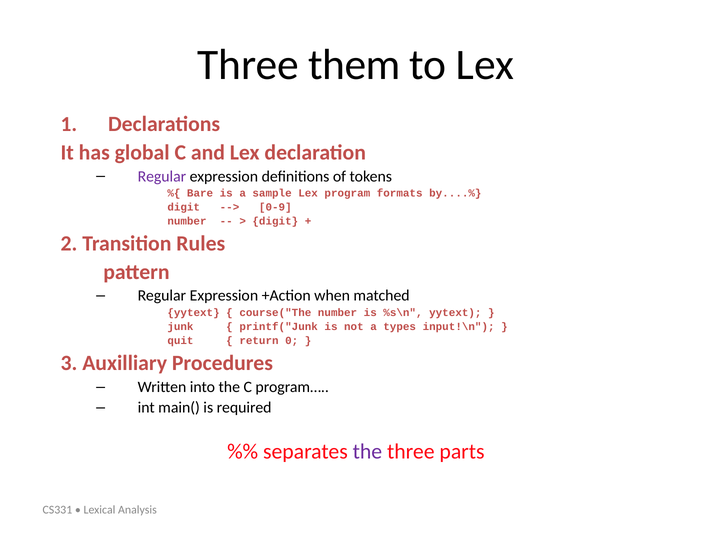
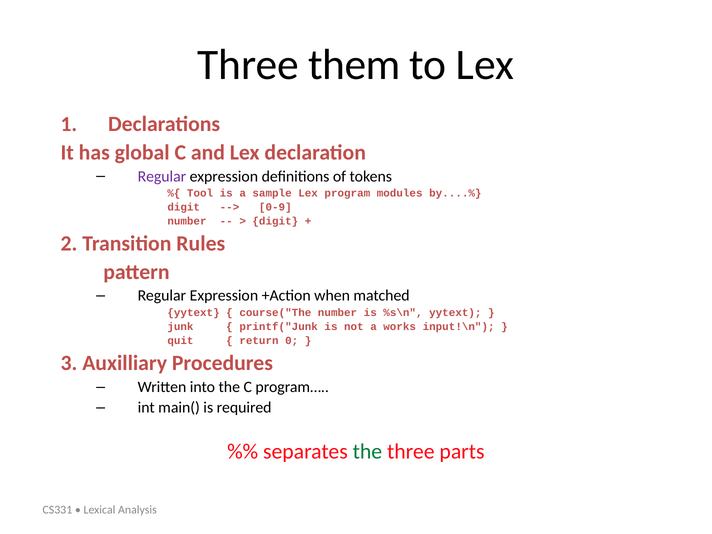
Bare: Bare -> Tool (200, 193)
formats: formats -> modules (400, 193)
types: types -> works (400, 327)
the colour: purple -> green (367, 452)
